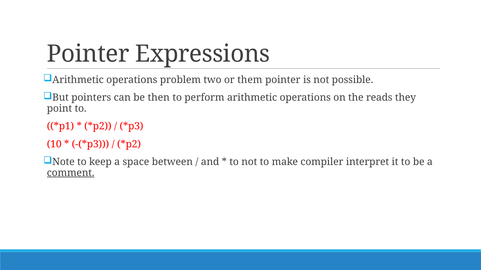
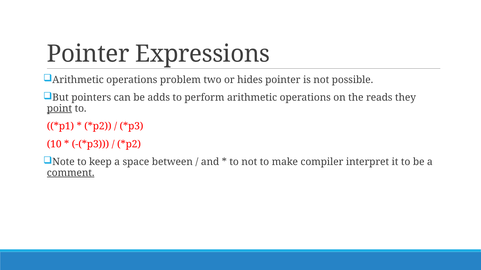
them: them -> hides (250, 80)
then: then -> adds (159, 98)
point underline: none -> present (59, 109)
